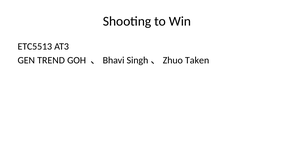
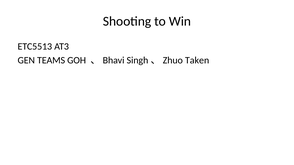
TREND: TREND -> TEAMS (51, 60)
